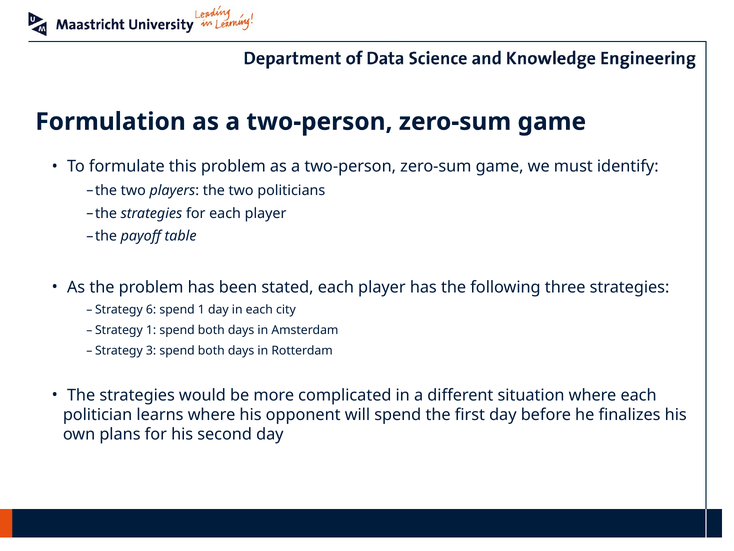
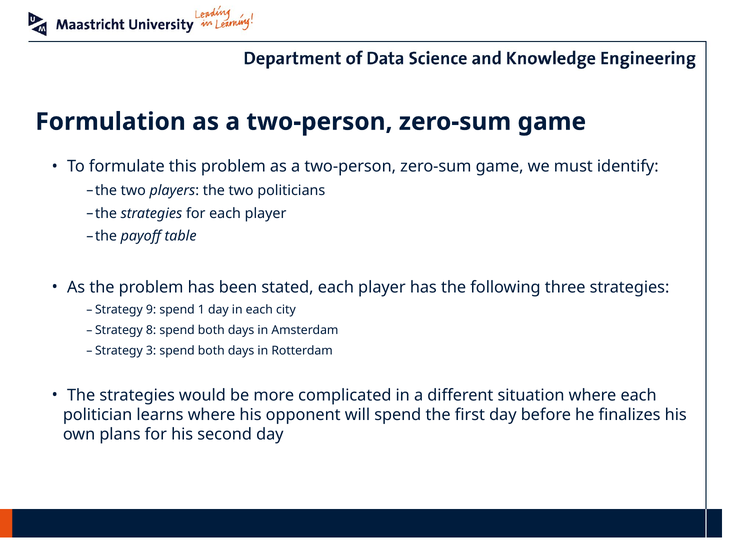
6: 6 -> 9 (151, 310)
Strategy 1: 1 -> 8 (151, 330)
